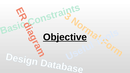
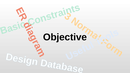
Objective underline: present -> none (65, 37)
